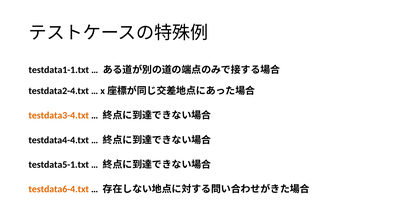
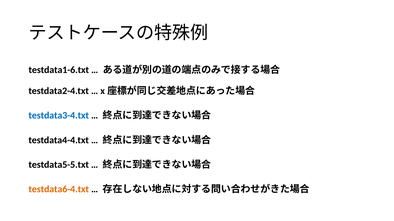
testdata1-1.txt: testdata1-1.txt -> testdata1-6.txt (59, 70)
testdata3-4.txt colour: orange -> blue (59, 116)
testdata5-1.txt: testdata5-1.txt -> testdata5-5.txt (59, 165)
